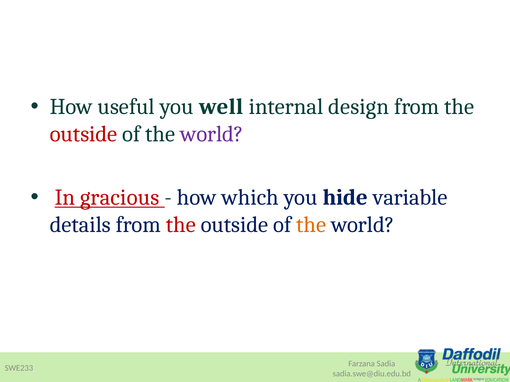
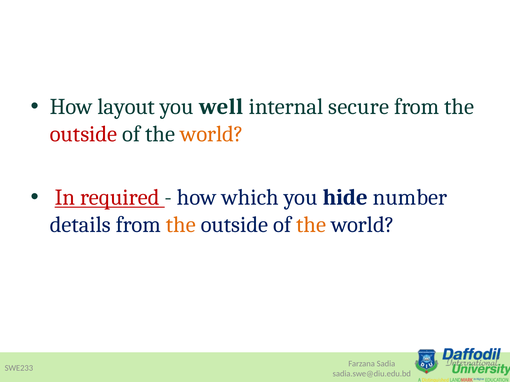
useful: useful -> layout (126, 107)
design: design -> secure (359, 107)
world colour: purple -> orange (212, 134)
gracious: gracious -> required (120, 198)
variable: variable -> number (410, 198)
the colour: red -> orange (181, 225)
